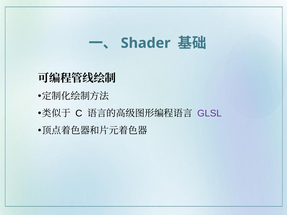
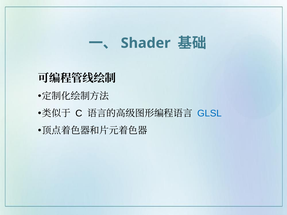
GLSL colour: purple -> blue (209, 114)
